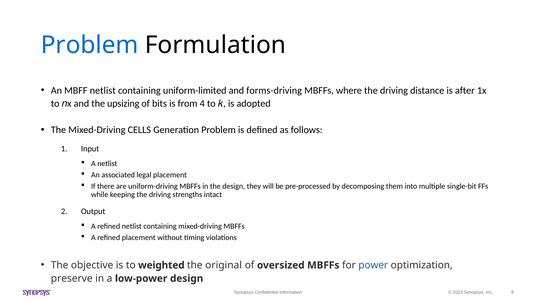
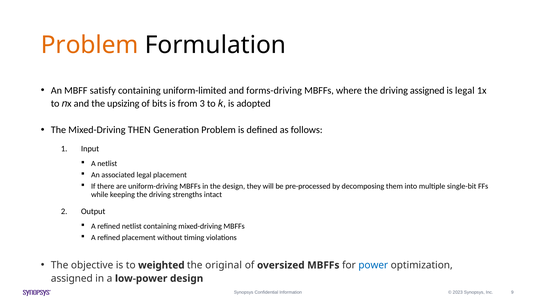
Problem colour: blue -> orange (90, 45)
MBFF netlist: netlist -> satisfy (103, 90)
driving distance: distance -> assigned (427, 90)
is after: after -> legal (465, 90)
4: 4 -> 3 (202, 103)
CELLS: CELLS -> THEN (139, 130)
preserve: preserve -> assigned (72, 278)
